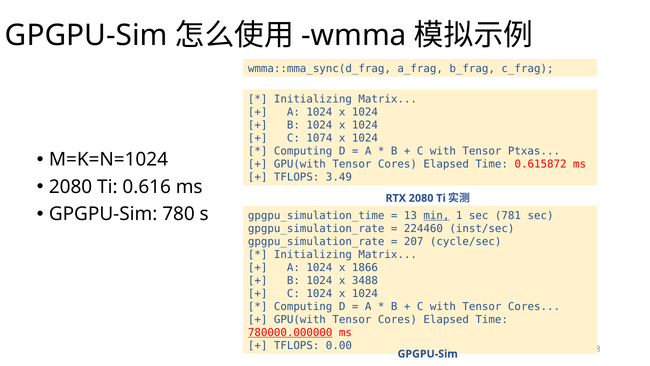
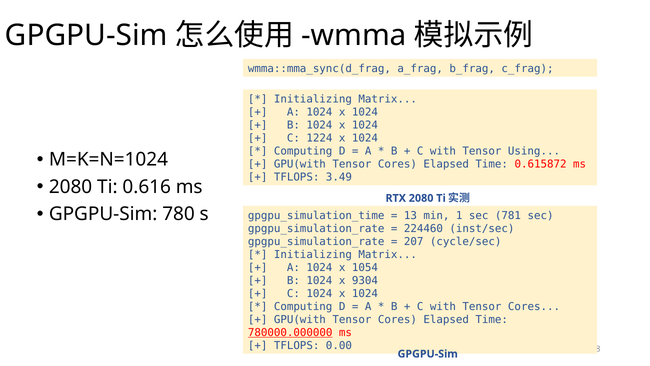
1074: 1074 -> 1224 (319, 138)
Ptxas: Ptxas -> Using (534, 151)
min underline: present -> none (436, 215)
1866: 1866 -> 1054 (365, 267)
3488: 3488 -> 9304 (365, 280)
